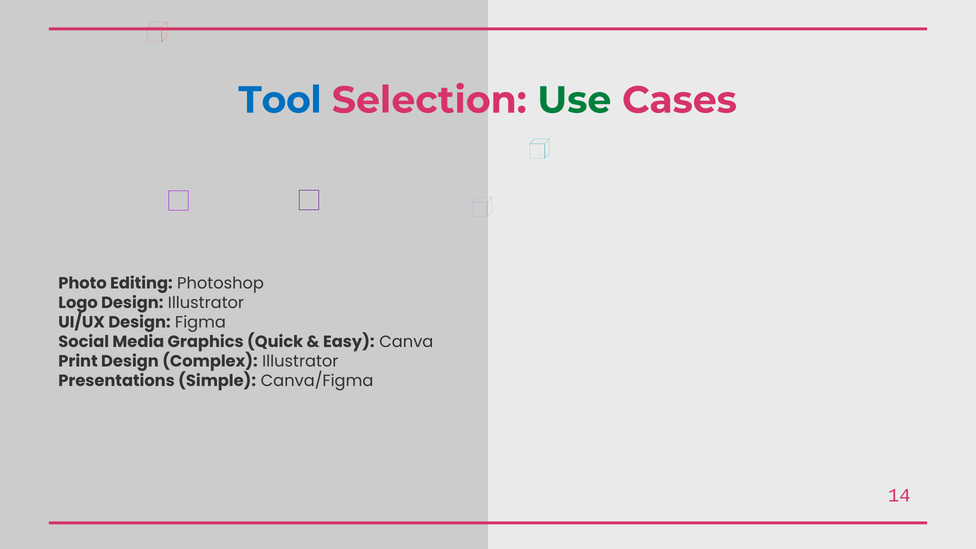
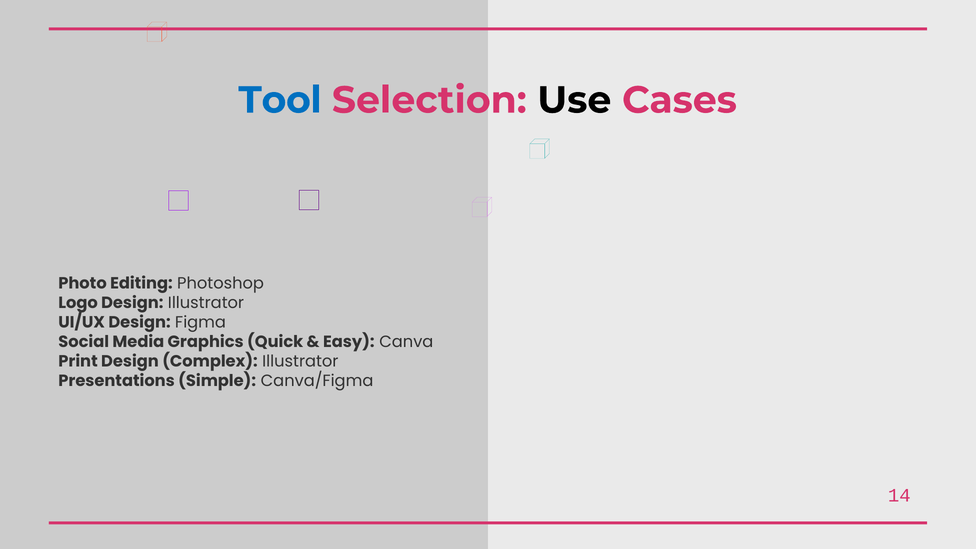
Use colour: green -> black (574, 100)
